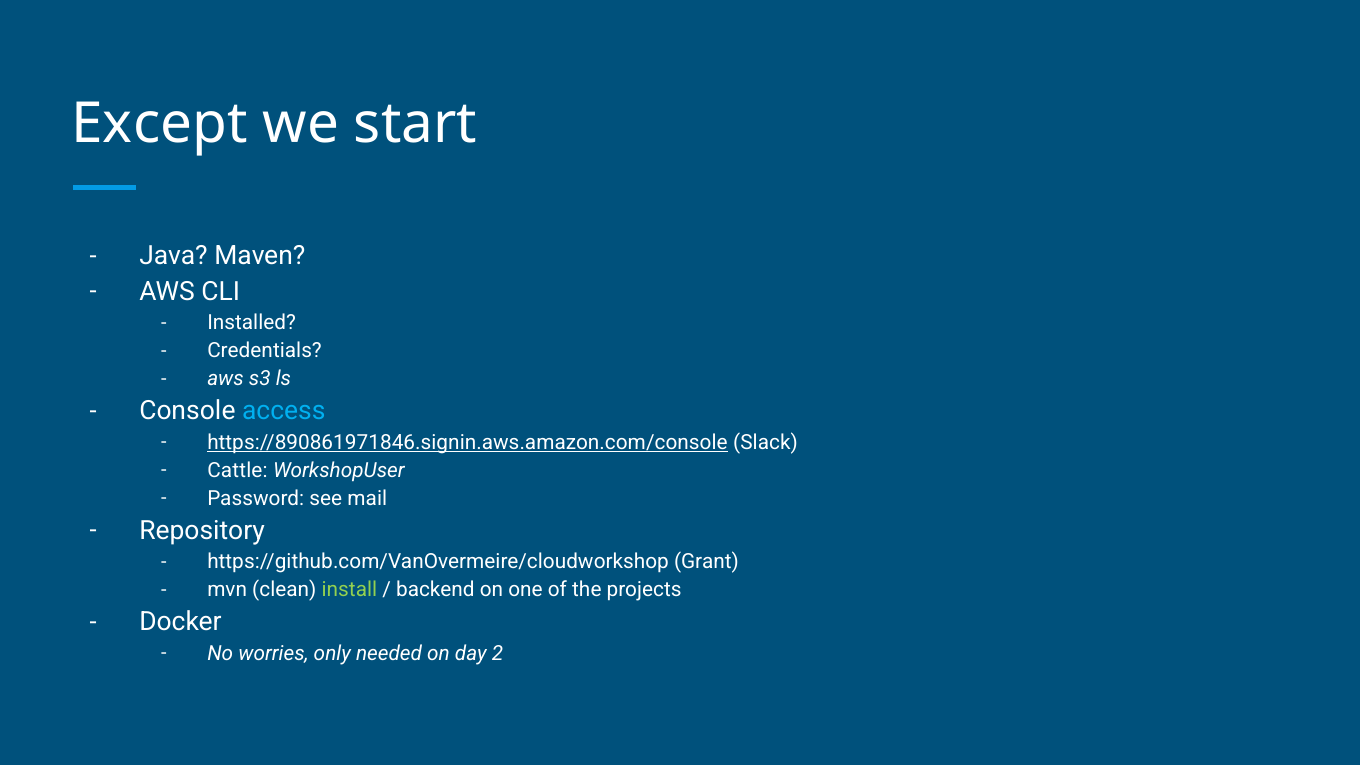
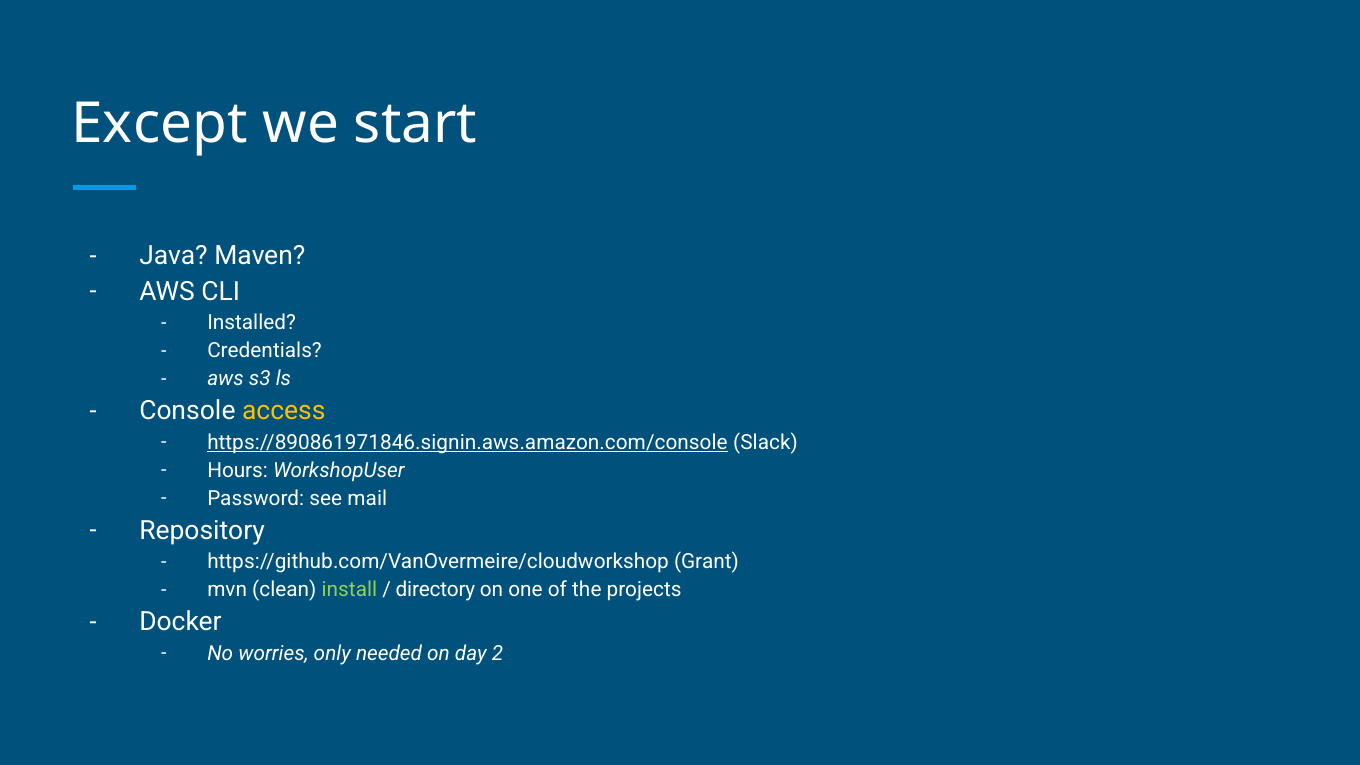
access colour: light blue -> yellow (284, 411)
Cattle: Cattle -> Hours (238, 470)
backend: backend -> directory (435, 590)
